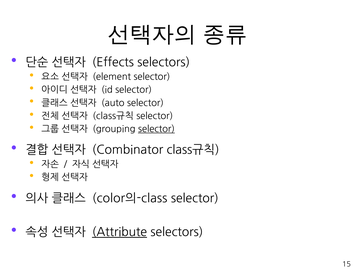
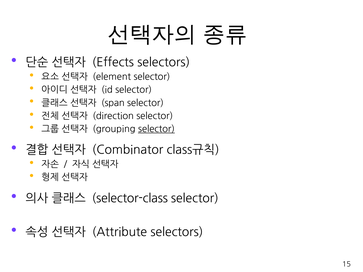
auto: auto -> span (113, 103)
class규칙: class규칙 -> direction (113, 116)
color의-class: color의-class -> selector-class (130, 199)
Attribute underline: present -> none (120, 232)
